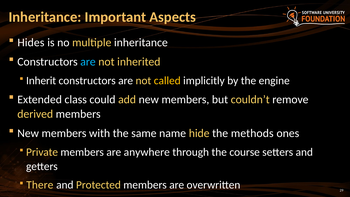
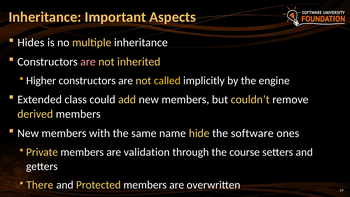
are colour: light blue -> pink (88, 62)
Inherit: Inherit -> Higher (41, 81)
methods: methods -> software (252, 133)
anywhere: anywhere -> validation (147, 152)
